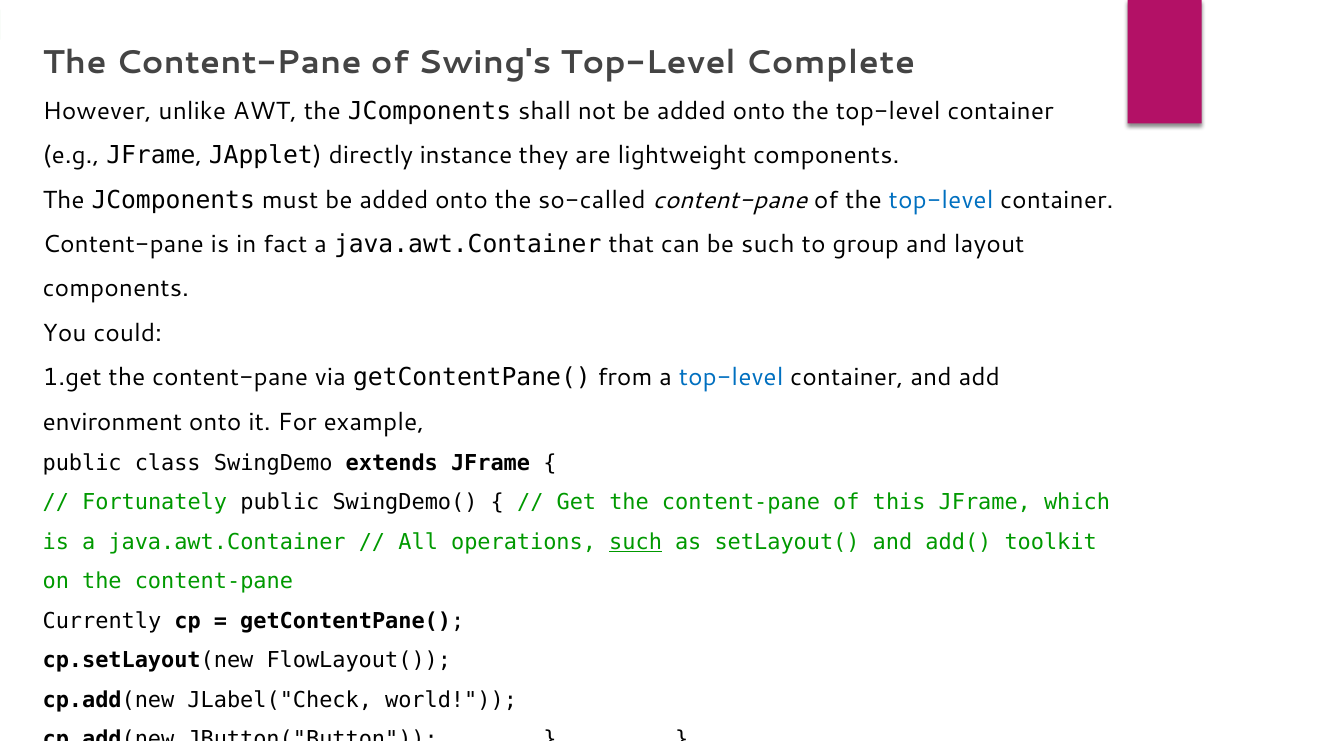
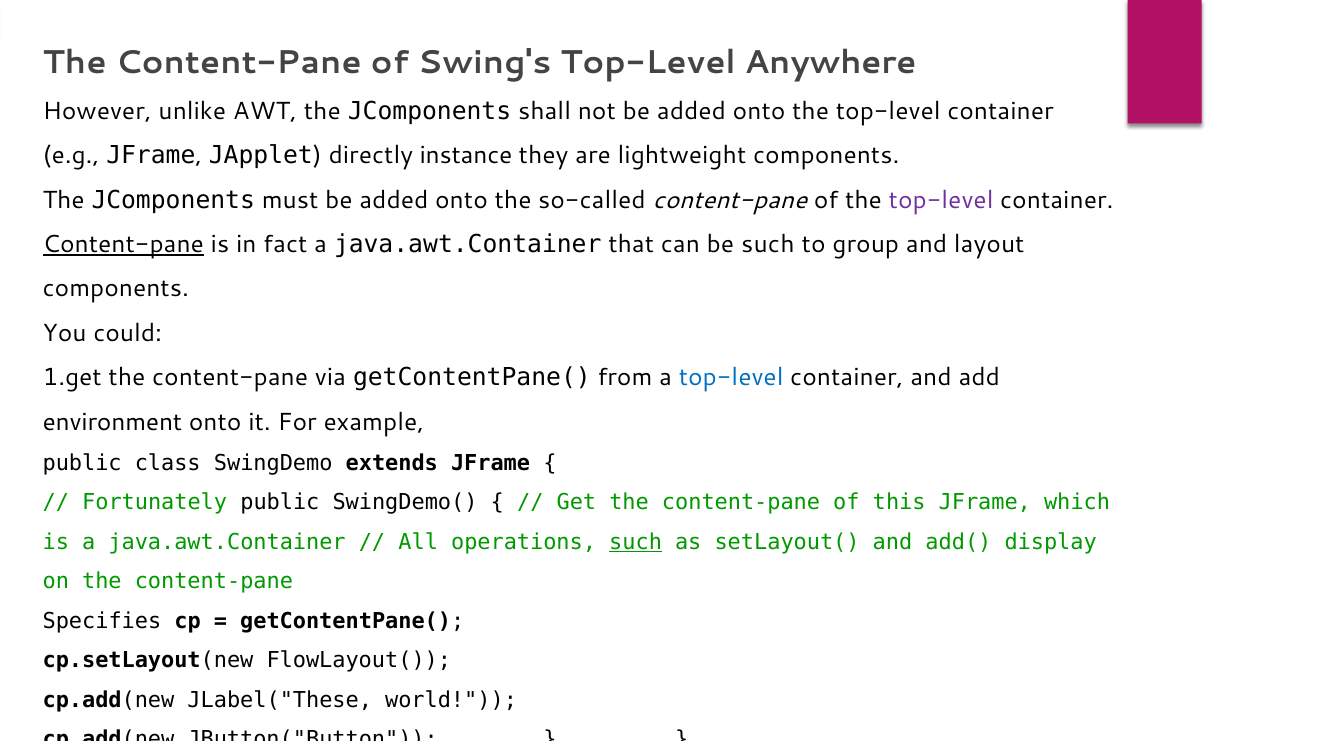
Complete: Complete -> Anywhere (830, 62)
top-level colour: blue -> purple (941, 200)
Content-pane underline: none -> present (123, 244)
toolkit: toolkit -> display (1051, 542)
Currently: Currently -> Specifies (102, 621)
JLabel("Check: JLabel("Check -> JLabel("These (280, 700)
